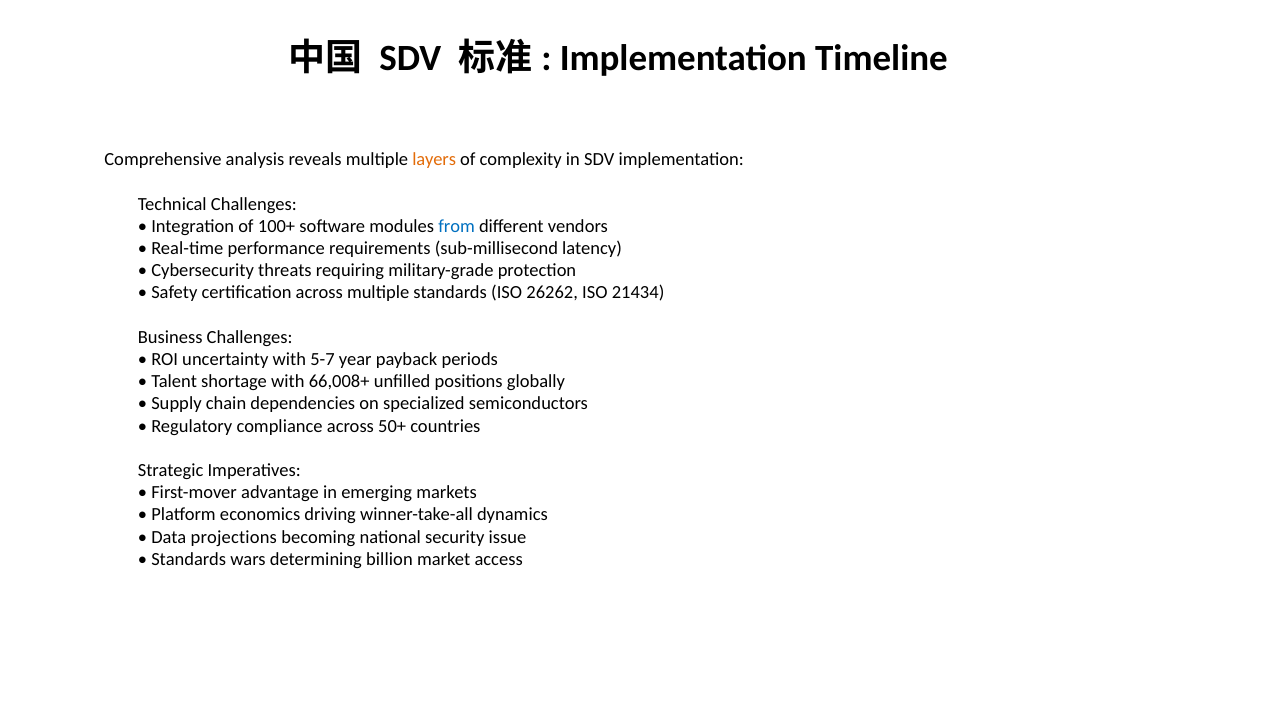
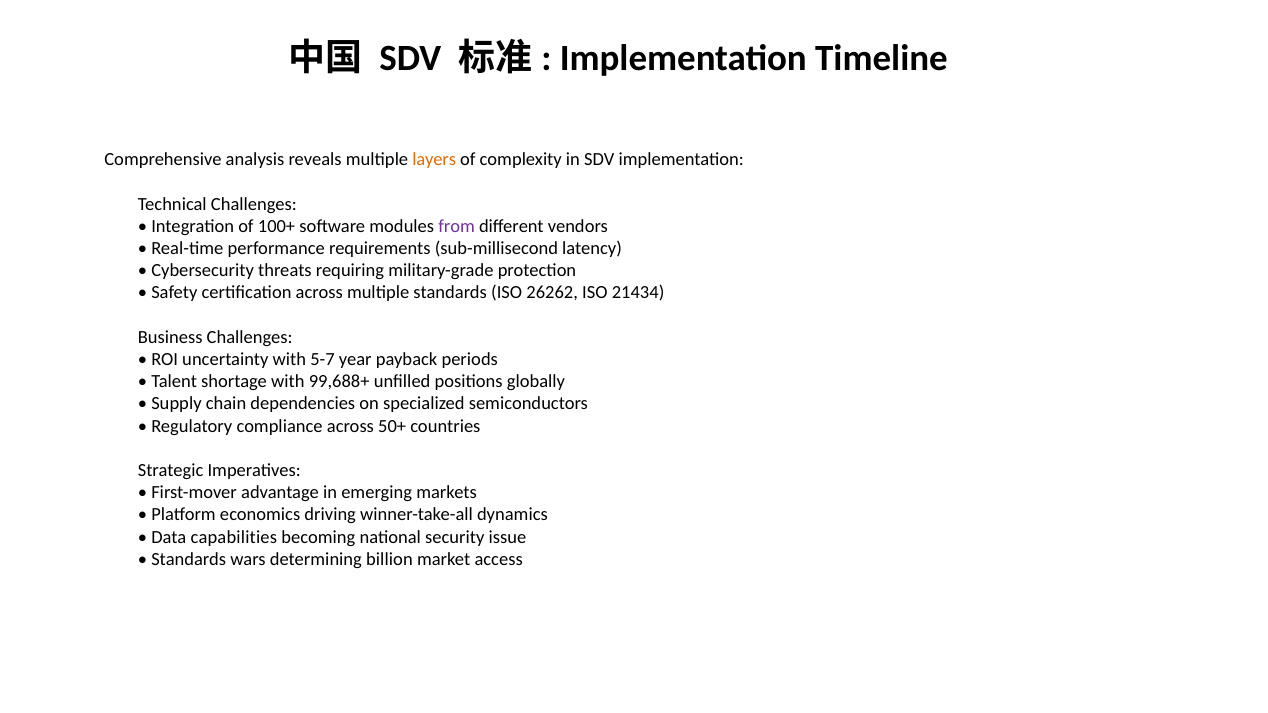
from colour: blue -> purple (457, 226)
66,008+: 66,008+ -> 99,688+ (339, 382)
projections: projections -> capabilities (234, 537)
